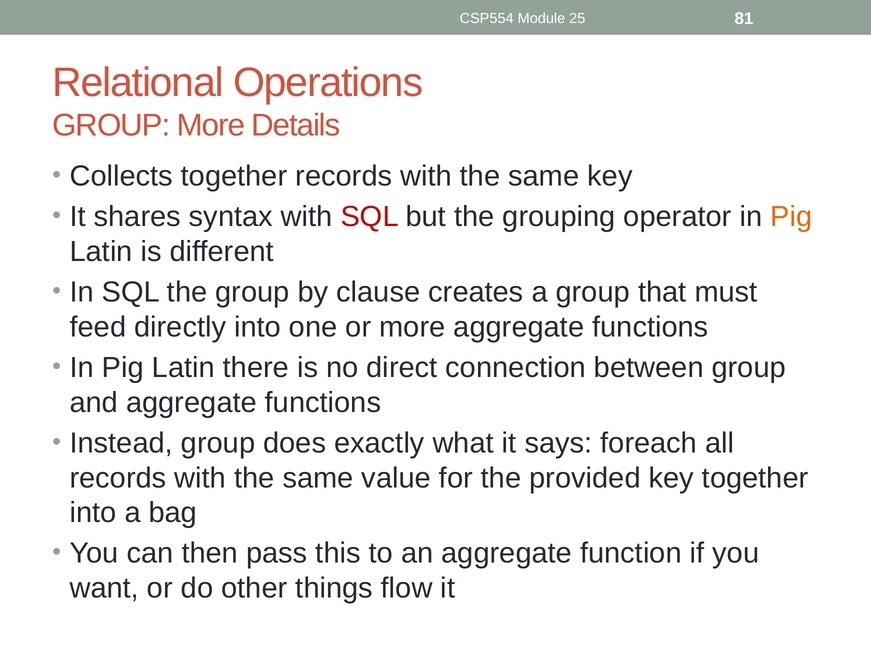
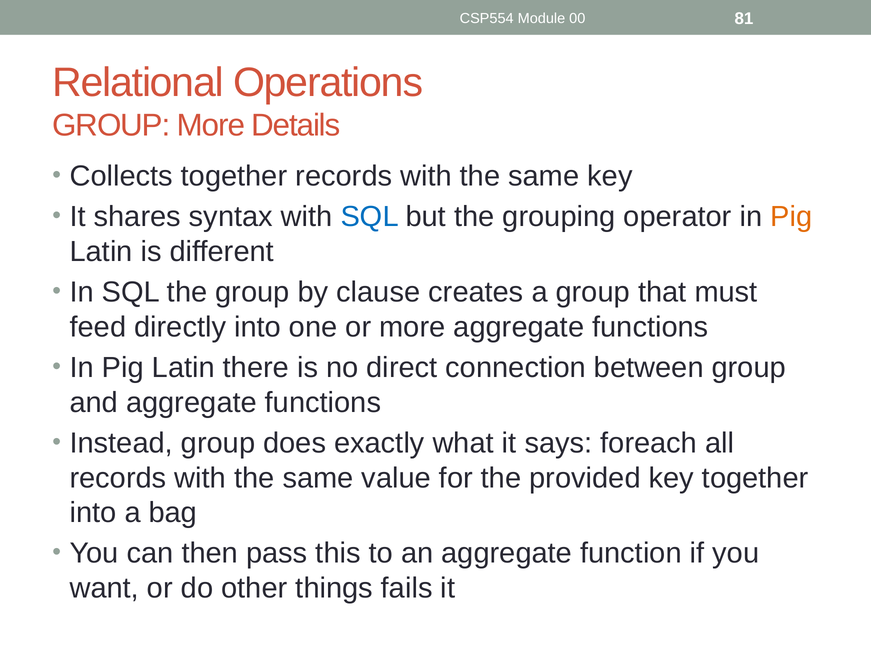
25: 25 -> 00 (577, 18)
SQL colour: red -> blue (370, 217)
flow: flow -> fails (407, 588)
